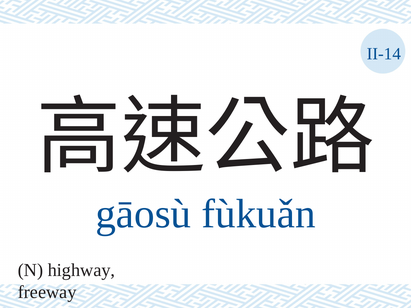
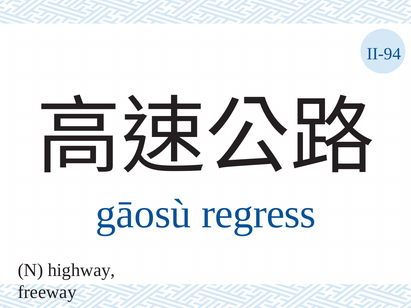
II-14: II-14 -> II-94 (384, 54)
fùkuǎn: fùkuǎn -> regress (259, 214)
